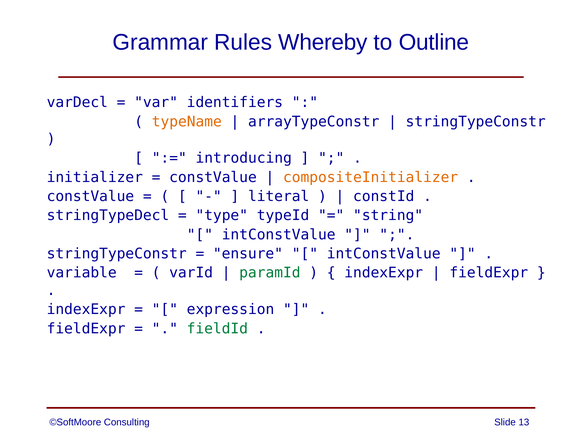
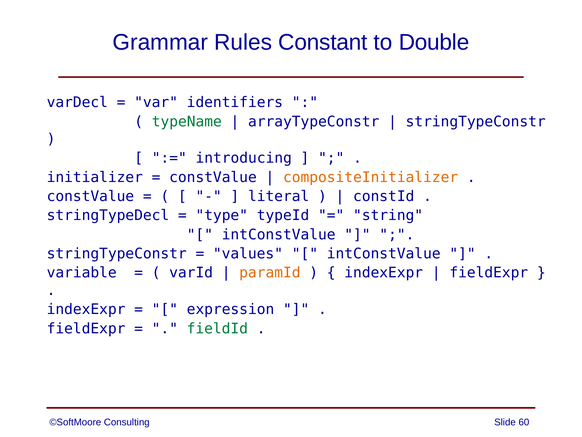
Whereby: Whereby -> Constant (323, 42)
Outline: Outline -> Double (434, 42)
typeName colour: orange -> green (187, 121)
ensure: ensure -> values (248, 253)
paramId colour: green -> orange (270, 273)
13: 13 -> 60 (524, 422)
